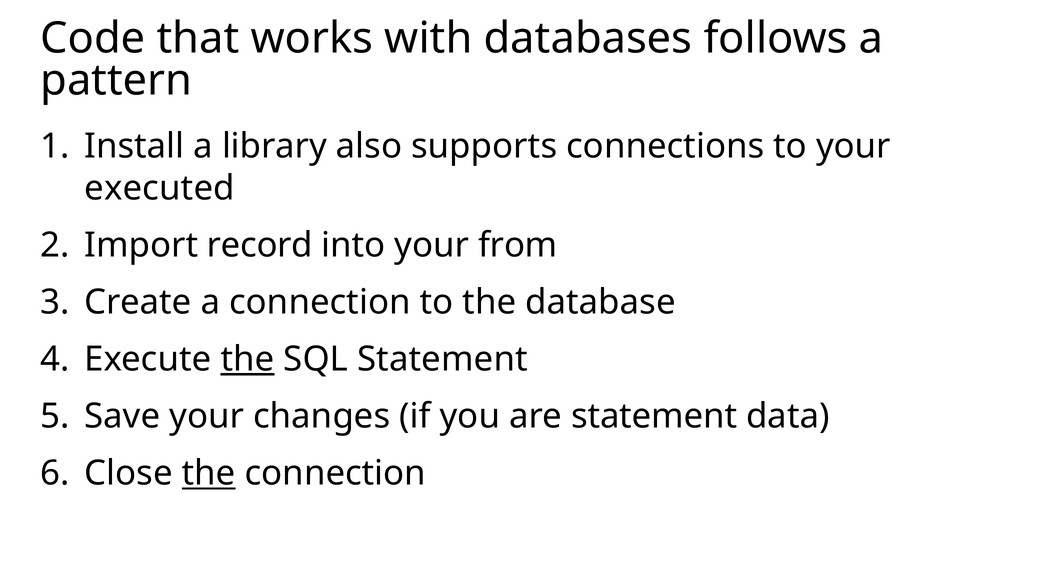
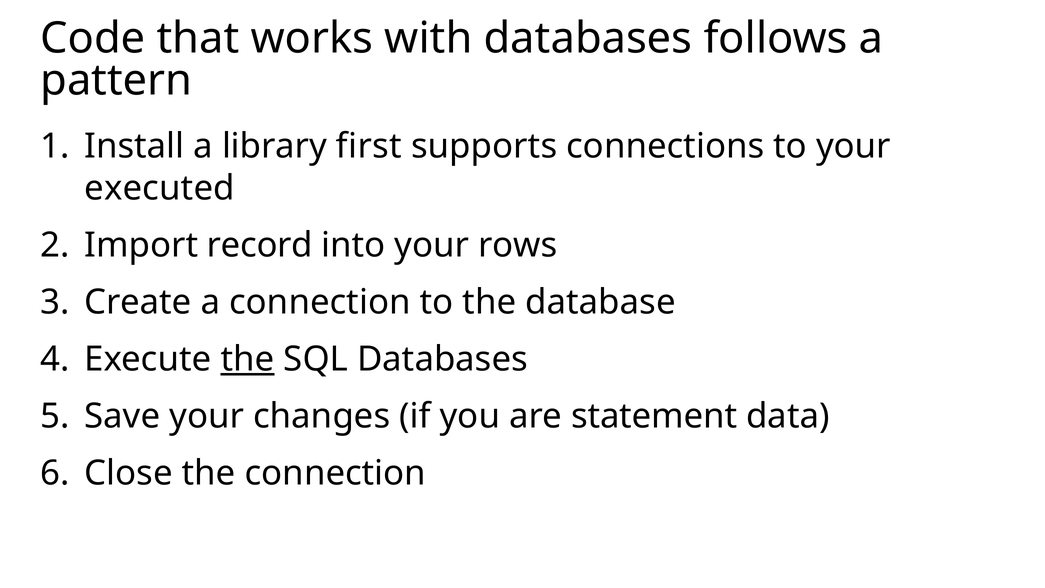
also: also -> first (369, 146)
from: from -> rows (518, 245)
SQL Statement: Statement -> Databases (442, 359)
the underline: present -> none (209, 473)
